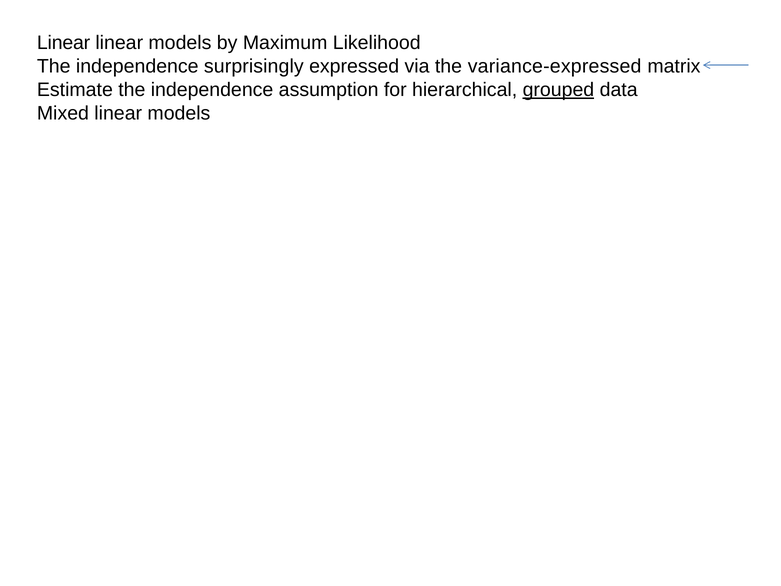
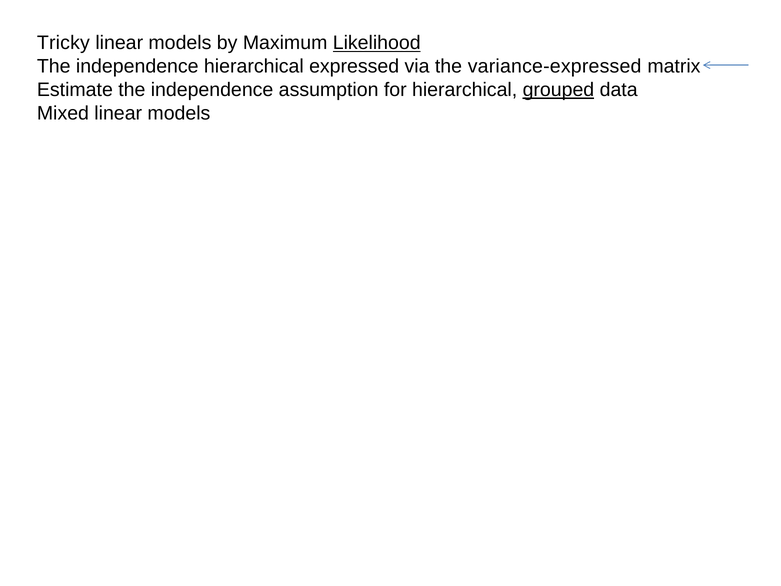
Linear: Linear -> Tricky (63, 43)
Likelihood underline: none -> present (377, 43)
independence surprisingly: surprisingly -> hierarchical (254, 66)
